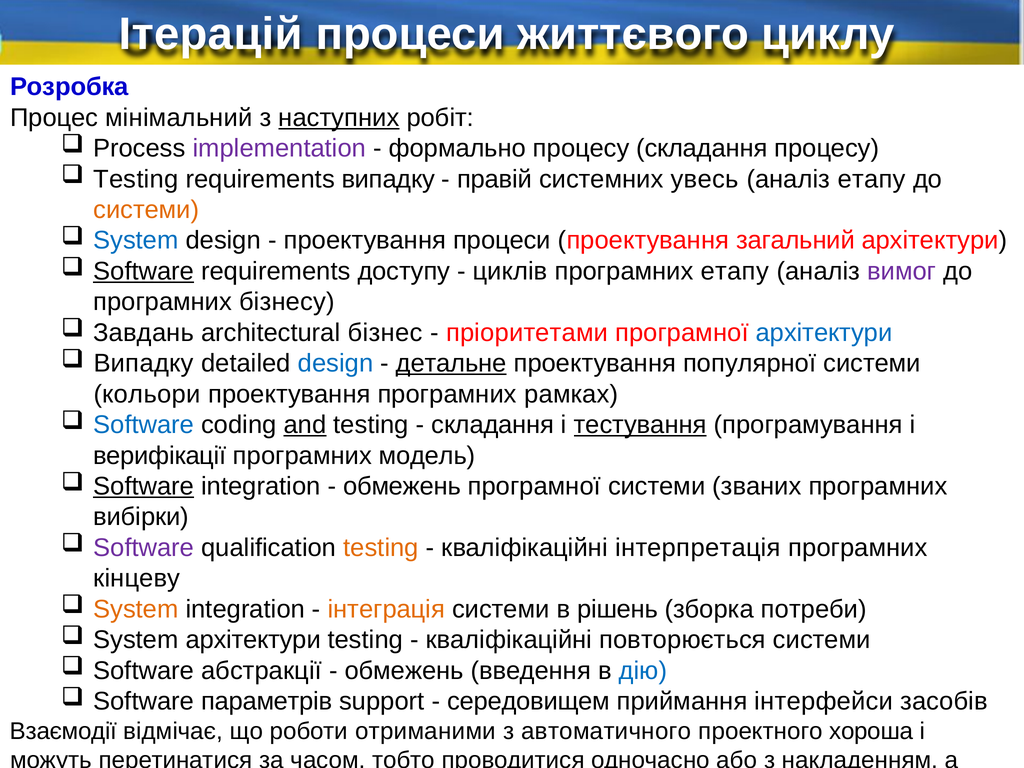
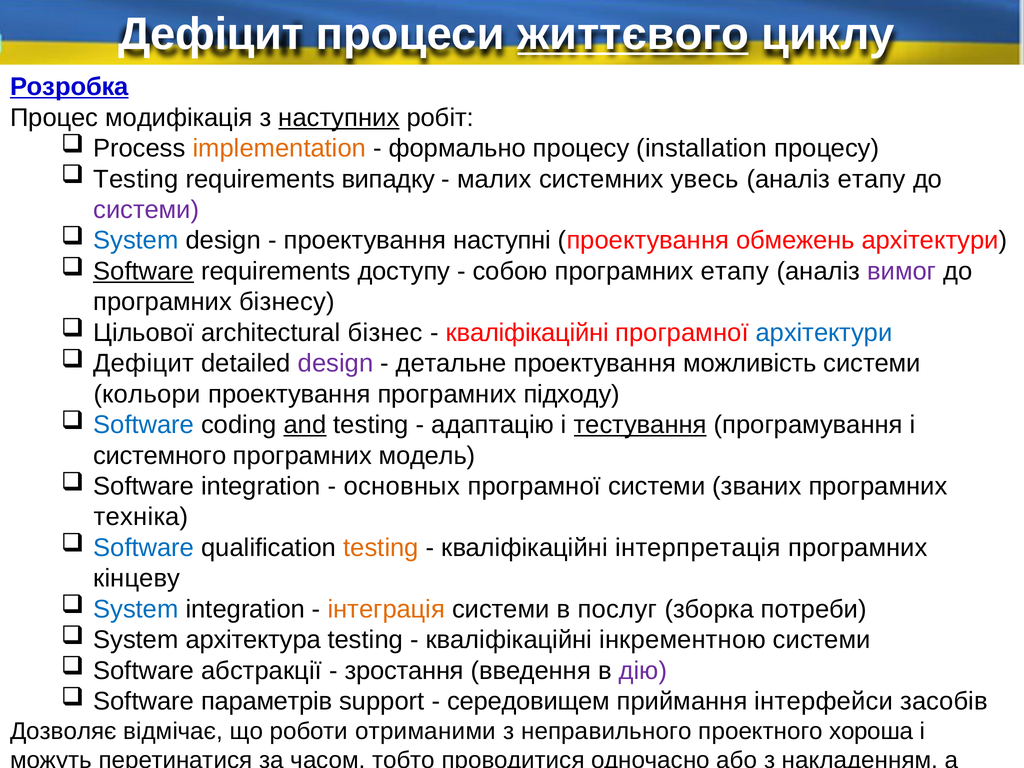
Ітерацій: Ітерацій -> Дефіцит (211, 34)
життєвого underline: none -> present (633, 34)
Розробка underline: none -> present (69, 87)
мінімальний: мінімальний -> модифікація (179, 118)
implementation colour: purple -> orange (279, 148)
процесу складання: складання -> installation (702, 148)
правій: правій -> малих (494, 179)
системи colour: orange -> purple (146, 210)
проектування процеси: процеси -> наступні (502, 241)
загальний: загальний -> обмежень (795, 241)
циклів: циклів -> собою (510, 271)
Завдань: Завдань -> Цільової (144, 333)
пріоритетами: пріоритетами -> кваліфікаційні (527, 333)
Випадку: Випадку -> Дефіцит (144, 363)
design colour: blue -> purple (336, 363)
детальне underline: present -> none (451, 363)
популярної: популярної -> можливість (750, 363)
рамках: рамках -> підходу (572, 394)
складання: складання -> адаптацію (493, 425)
верифікації: верифікації -> системного (160, 456)
Software underline: present -> none (144, 486)
обмежень: обмежень -> основных (402, 486)
вибірки: вибірки -> техніка (141, 517)
Software colour: purple -> blue (144, 548)
System colour: orange -> blue (136, 609)
рішень: рішень -> послуг (617, 609)
System архітектури: архітектури -> архітектура (253, 640)
повторюється: повторюється -> інкрементною (682, 640)
обмежень: обмежень -> зростання (404, 671)
дію colour: blue -> purple (643, 671)
Взаємодії: Взаємодії -> Дозволяє (63, 731)
автоматичного: автоматичного -> неправильного (606, 731)
